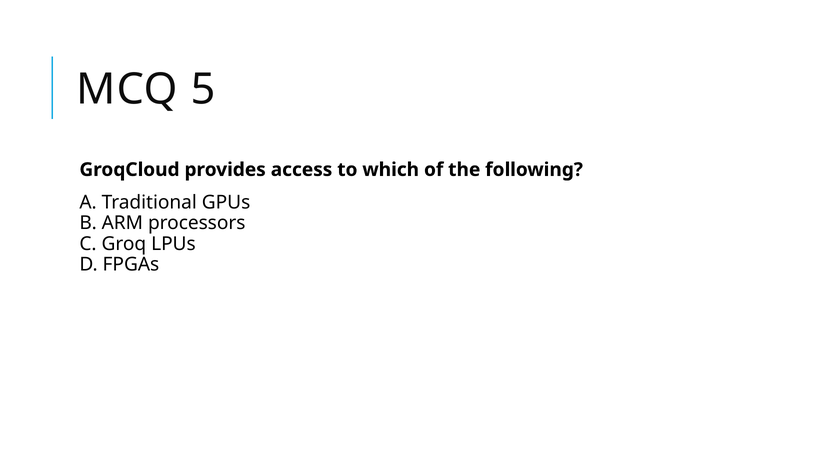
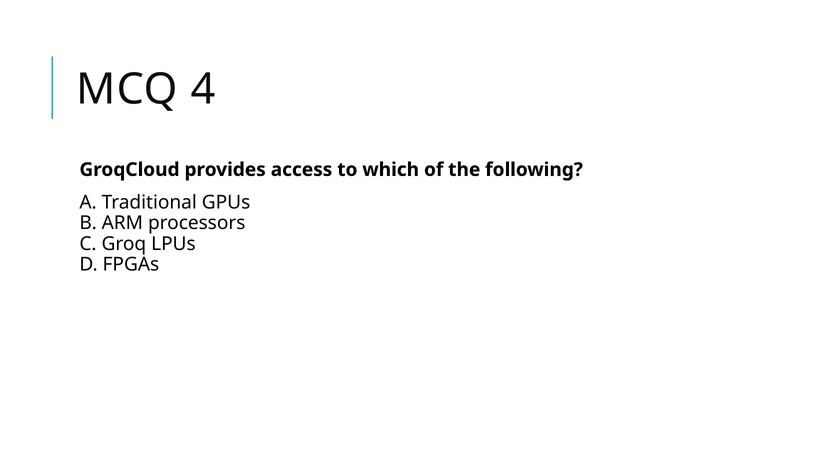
5: 5 -> 4 (203, 89)
